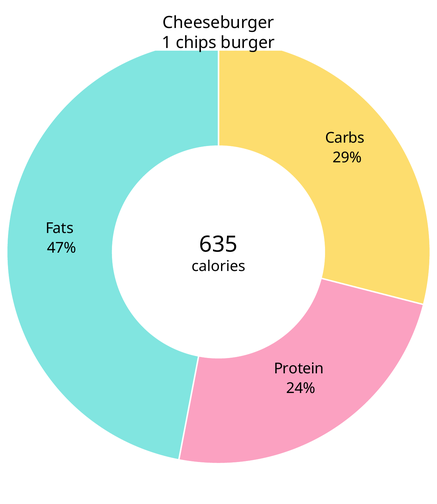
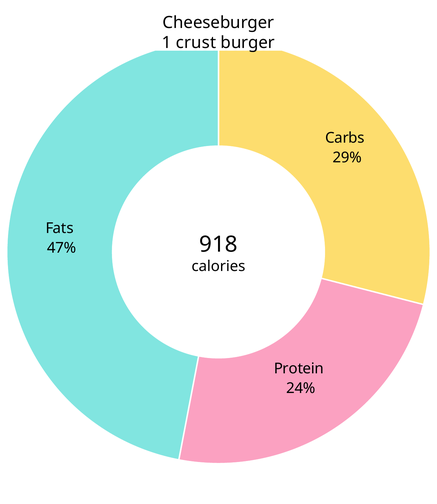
chips: chips -> crust (196, 43)
635: 635 -> 918 (218, 244)
